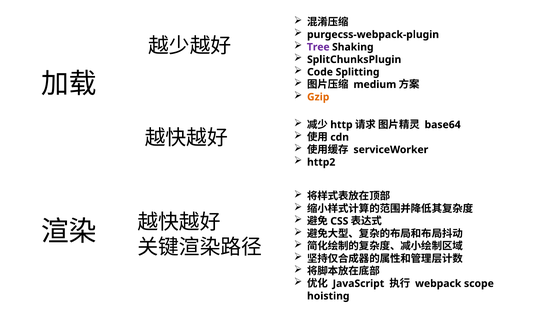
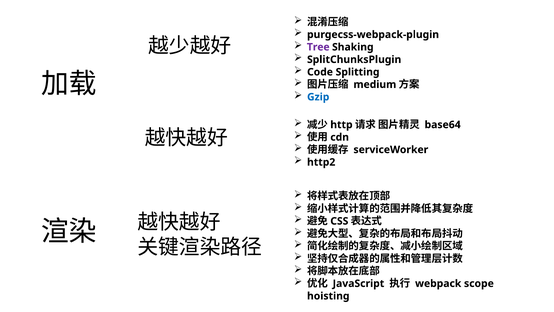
Gzip colour: orange -> blue (318, 97)
